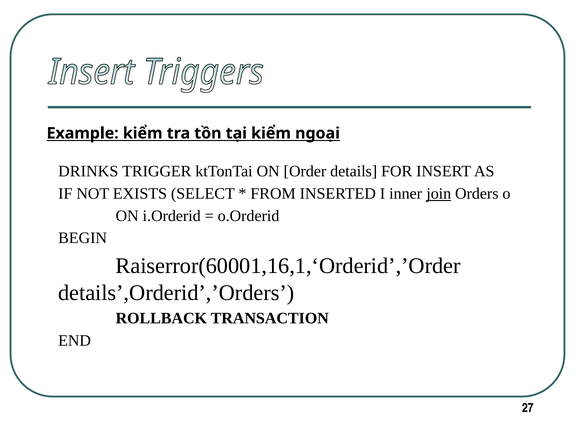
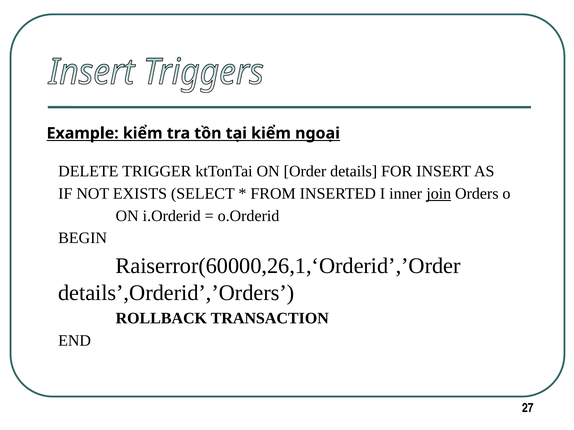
DRINKS: DRINKS -> DELETE (88, 171)
Raiserror(60001,16,1,‘Orderid’,’Order: Raiserror(60001,16,1,‘Orderid’,’Order -> Raiserror(60000,26,1,‘Orderid’,’Order (288, 266)
